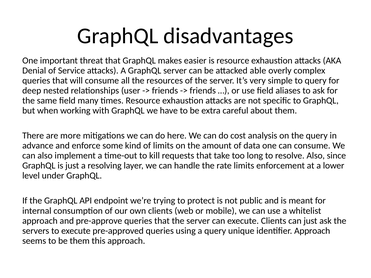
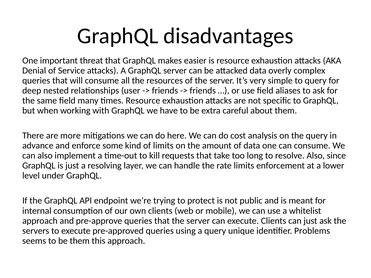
attacked able: able -> data (258, 71)
identifier Approach: Approach -> Problems (312, 231)
